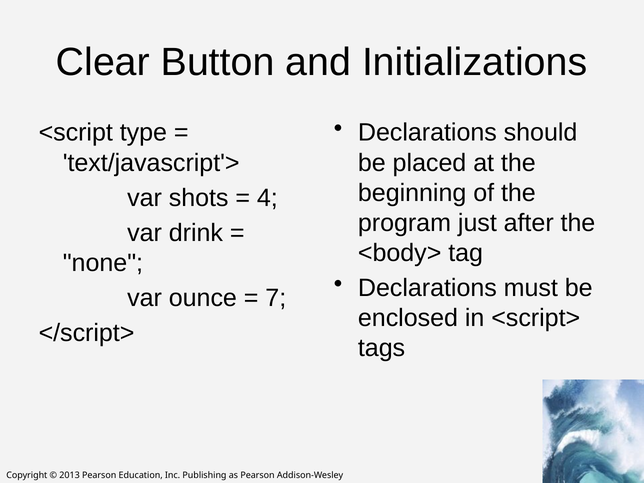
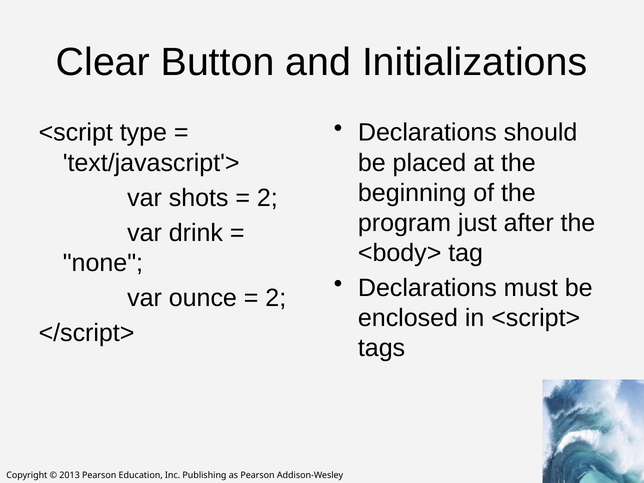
4: 4 -> 2 (267, 198)
7: 7 -> 2 (276, 298)
